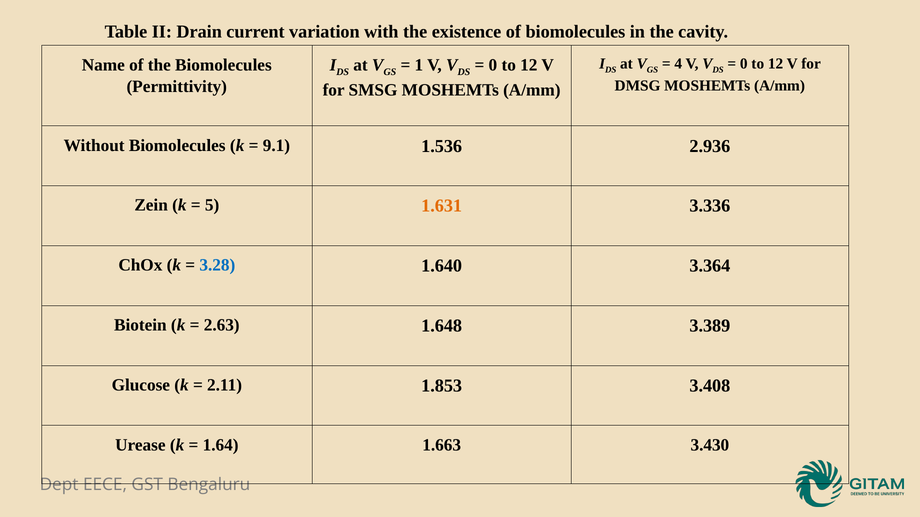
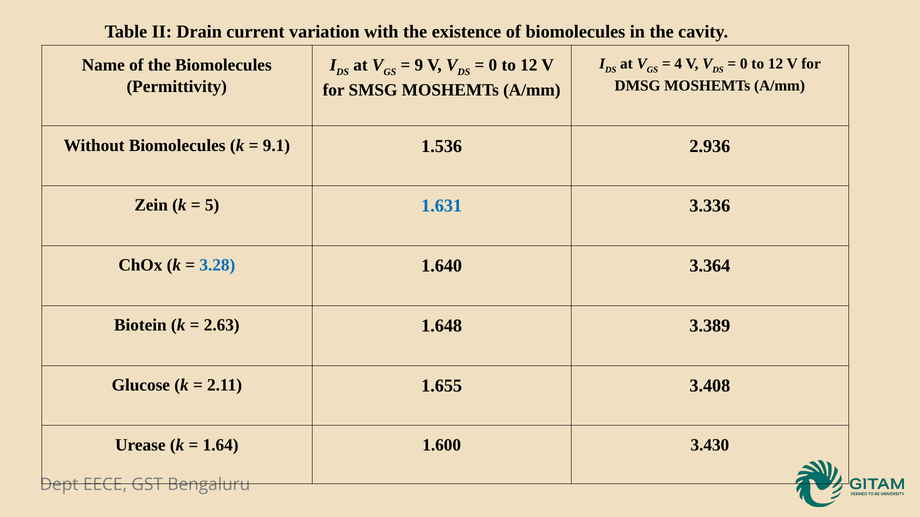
1: 1 -> 9 (419, 65)
1.631 colour: orange -> blue (442, 206)
1.853: 1.853 -> 1.655 (442, 386)
1.663: 1.663 -> 1.600 (442, 445)
